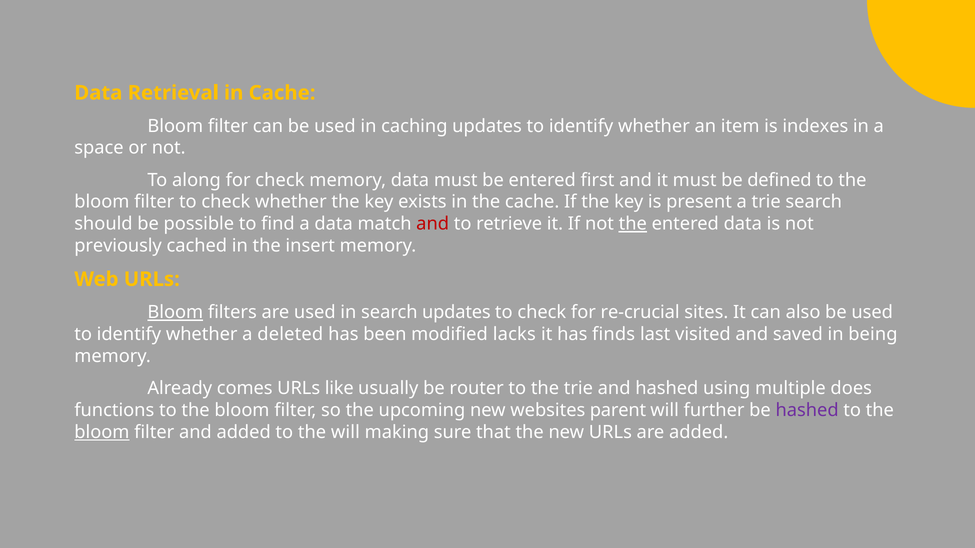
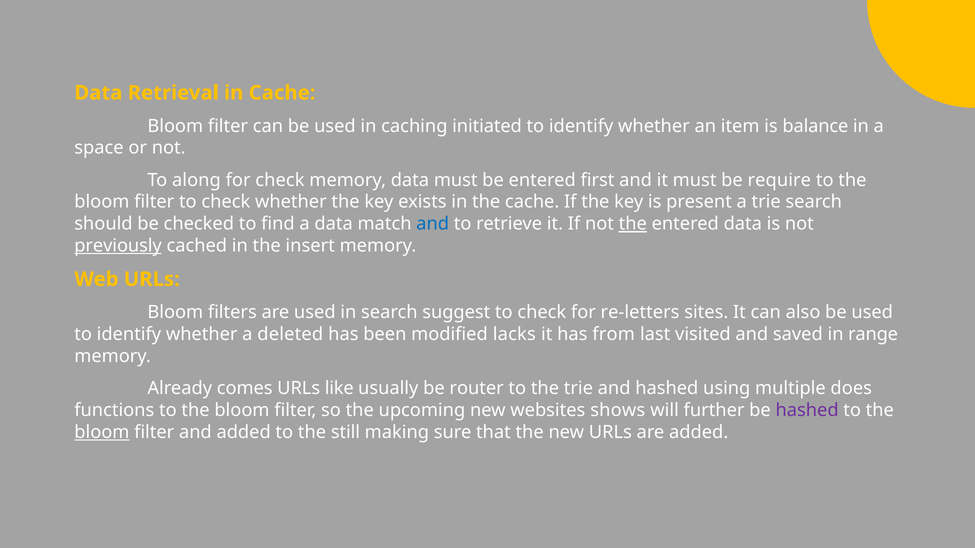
caching updates: updates -> initiated (487, 126)
indexes: indexes -> balance (815, 126)
defined: defined -> require (779, 180)
possible: possible -> checked (199, 224)
and colour: red -> blue (433, 224)
previously underline: none -> present (118, 246)
Bloom underline: present -> none (175, 313)
search updates: updates -> suggest (456, 313)
re-crucial: re-crucial -> re-letters (640, 313)
finds: finds -> from (614, 335)
being: being -> range (873, 335)
parent: parent -> shows (618, 411)
the will: will -> still (346, 432)
